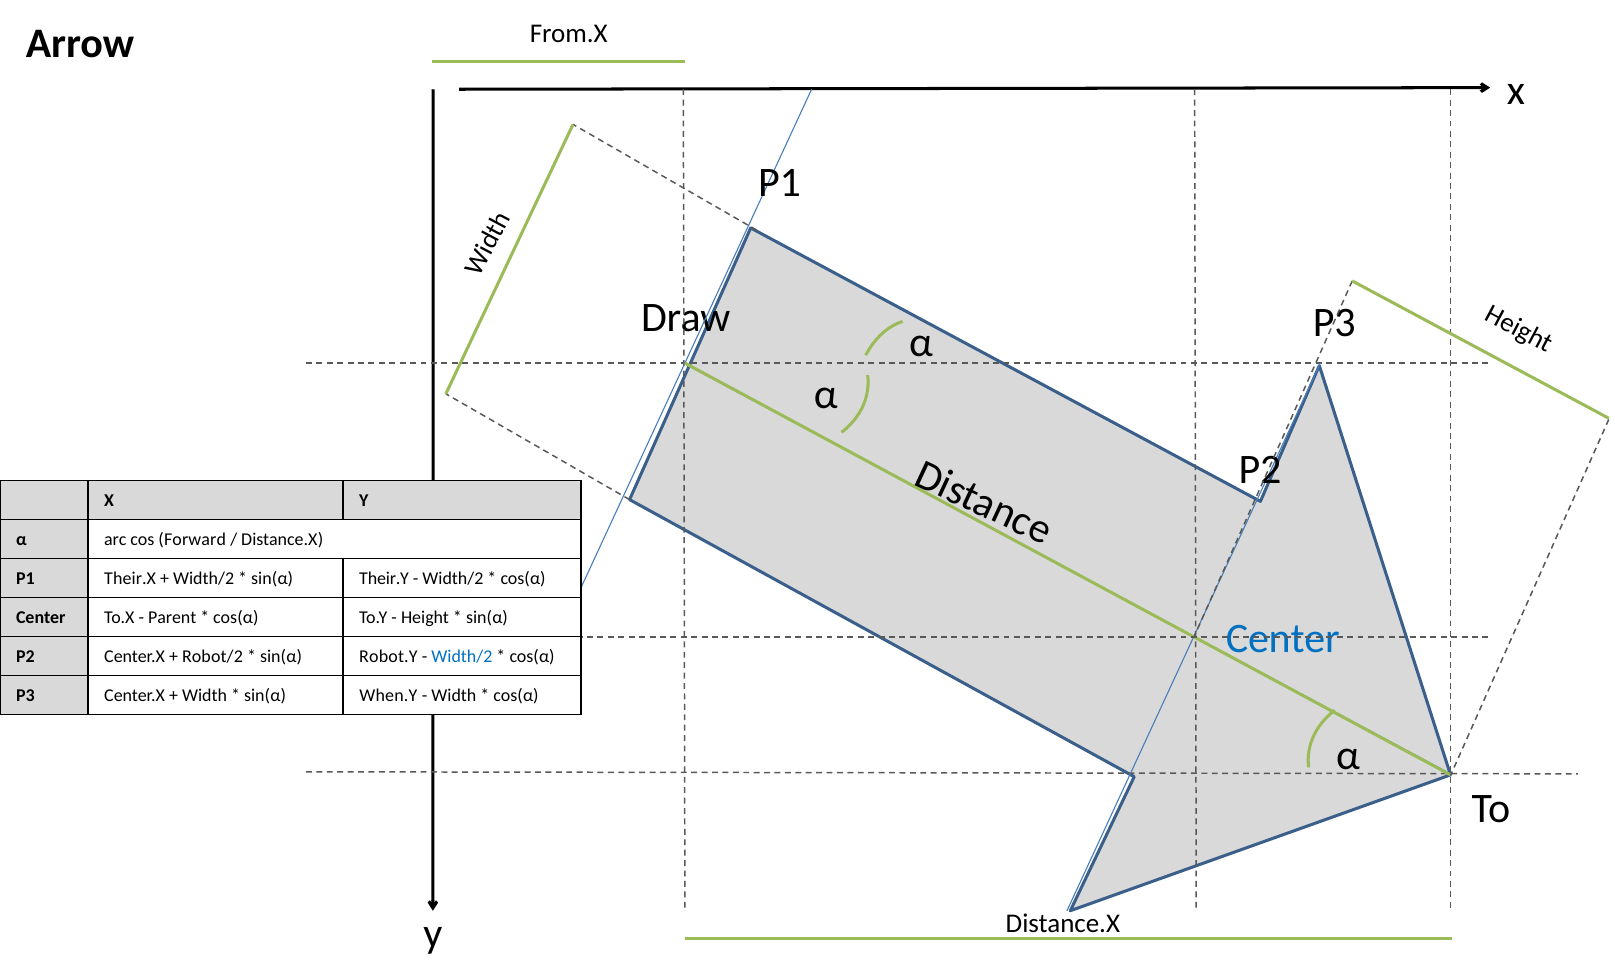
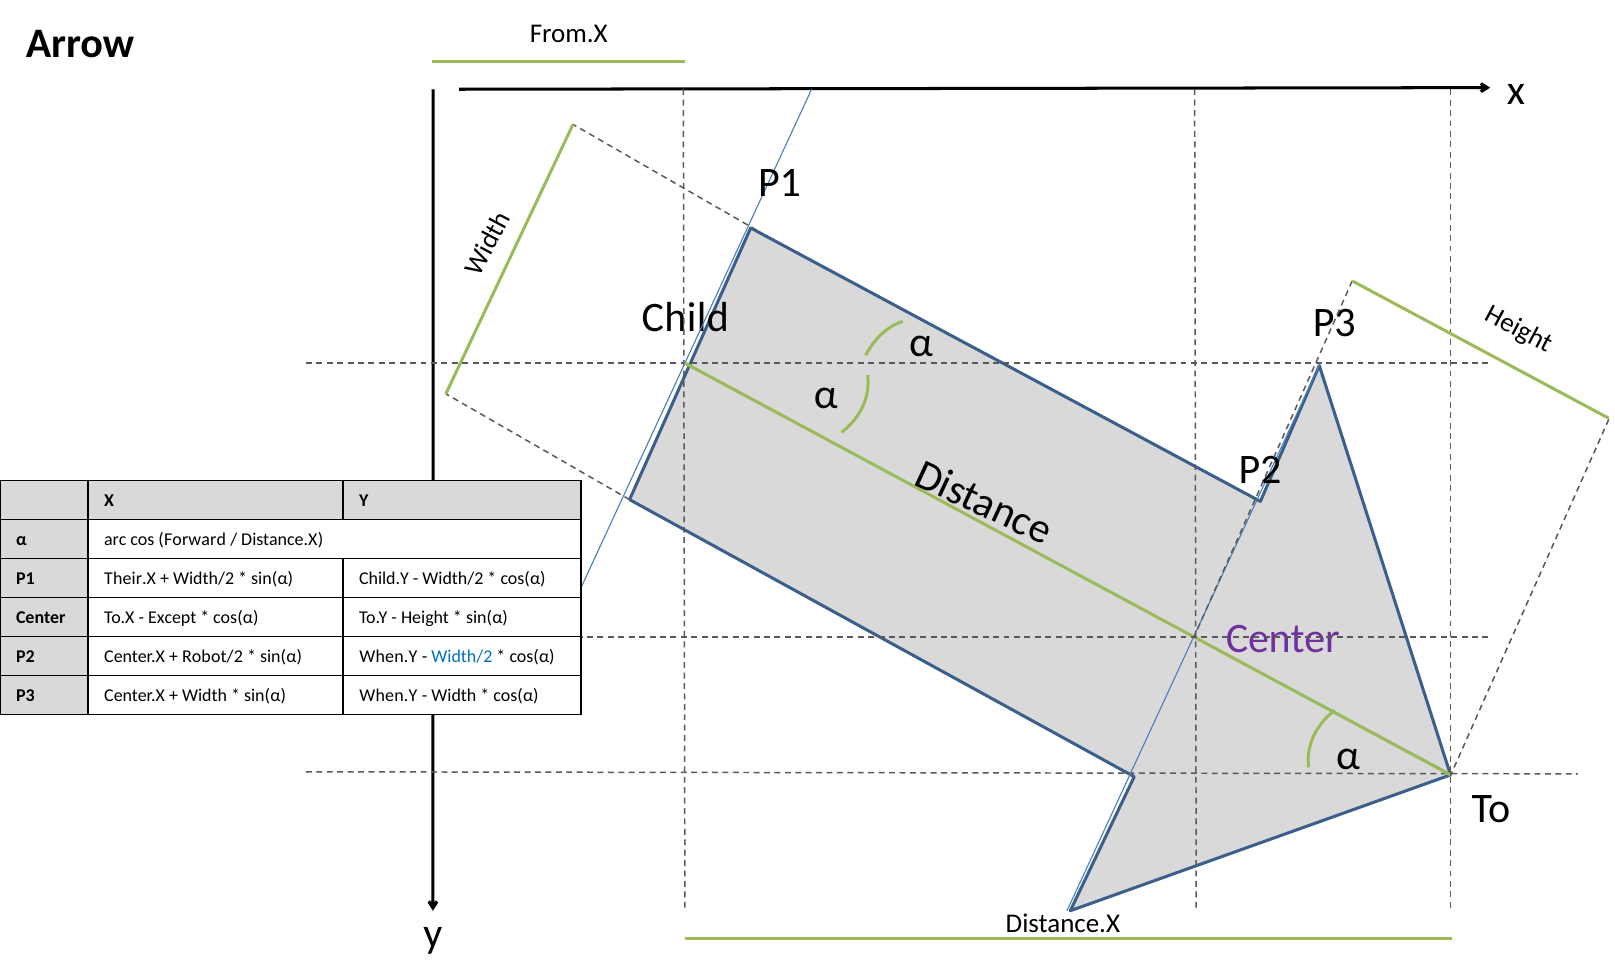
Draw: Draw -> Child (685, 317)
Their.Y: Their.Y -> Child.Y (384, 578)
Parent: Parent -> Except (172, 617)
Center colour: blue -> purple (1283, 638)
Robot.Y: Robot.Y -> When.Y (388, 656)
